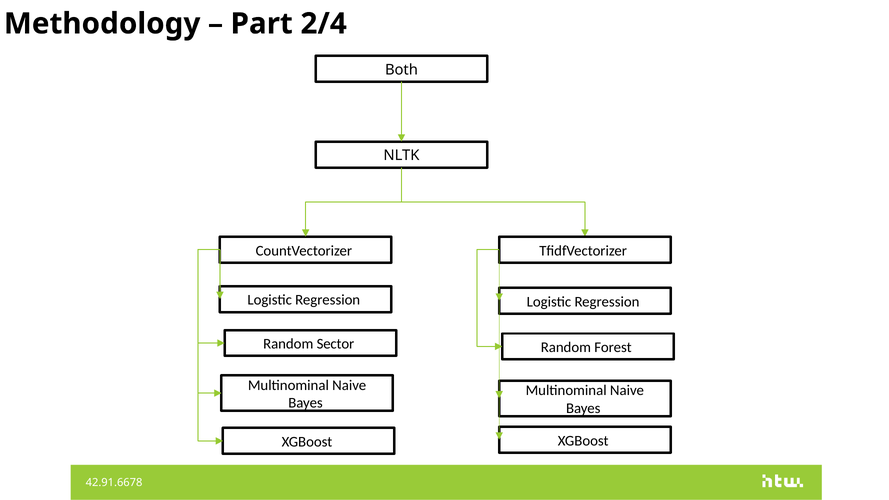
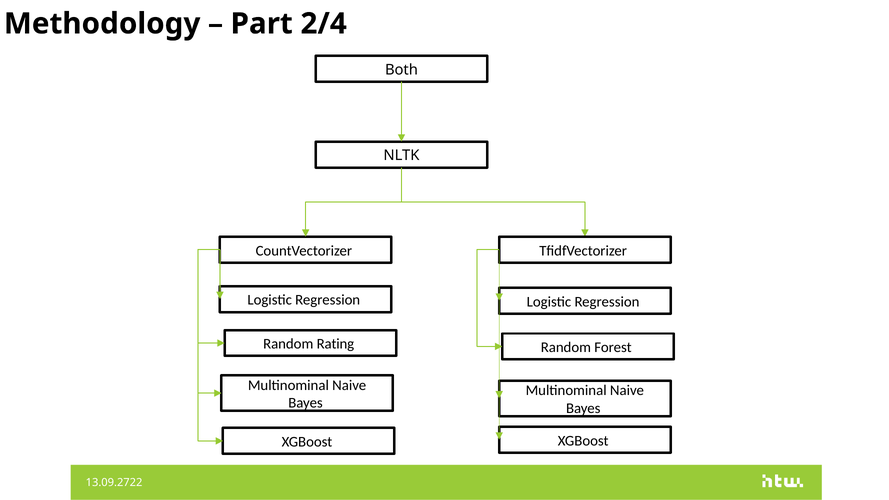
Sector: Sector -> Rating (335, 344)
42.91.6678: 42.91.6678 -> 13.09.2722 (114, 483)
